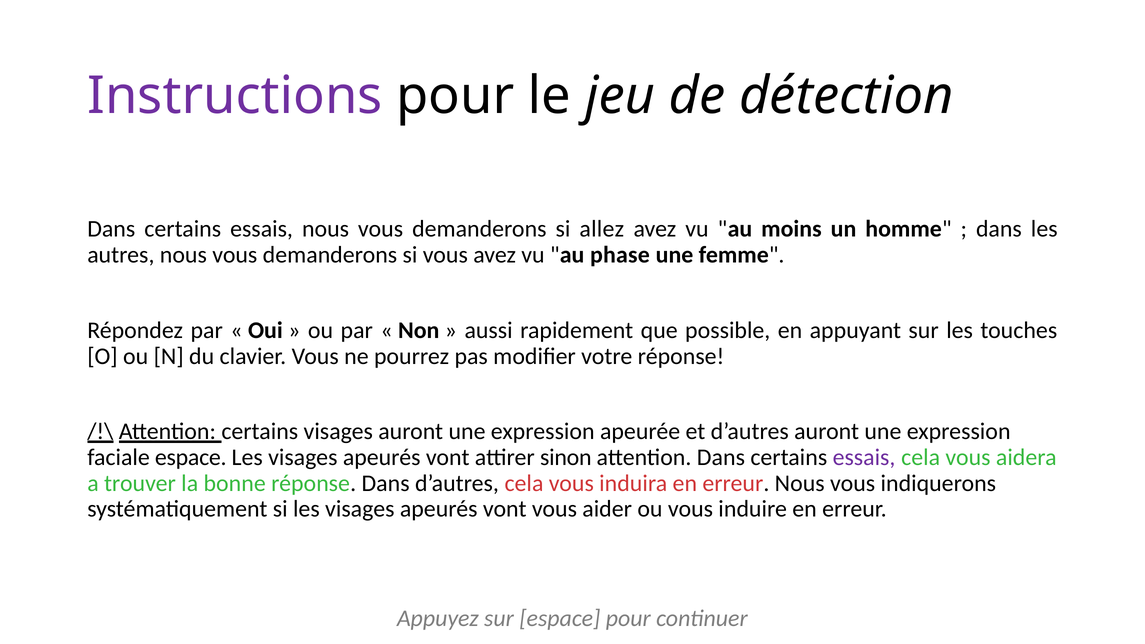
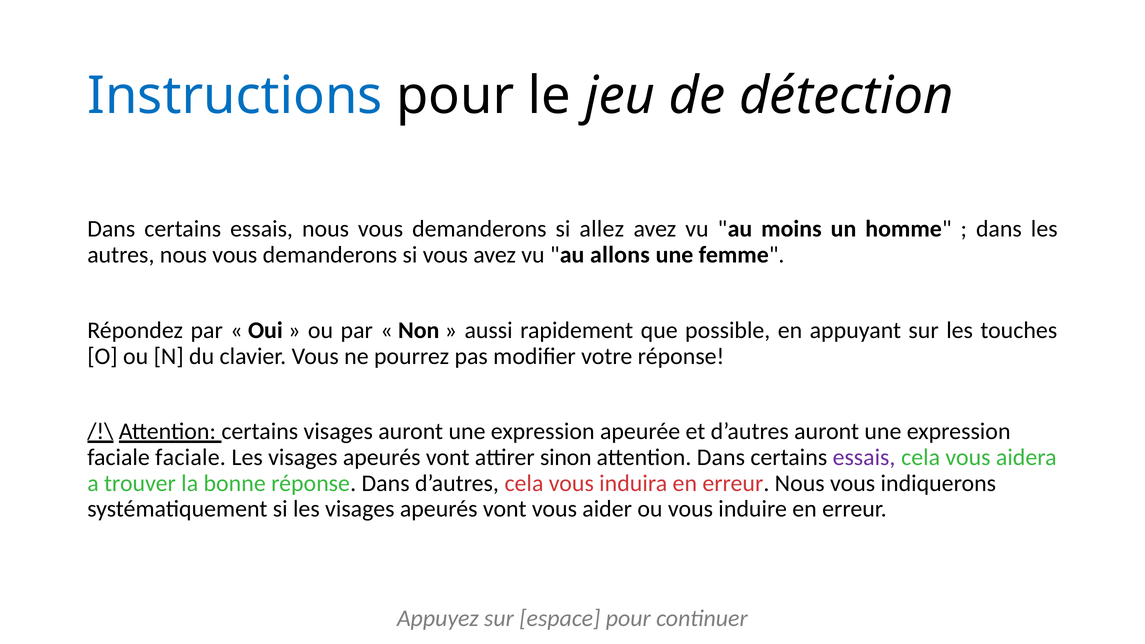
Instructions colour: purple -> blue (235, 96)
phase: phase -> allons (620, 255)
faciale espace: espace -> faciale (191, 457)
